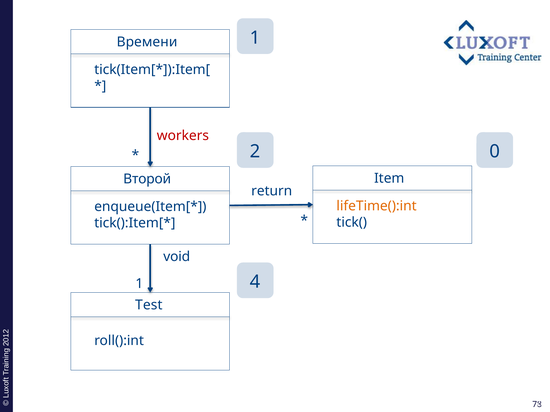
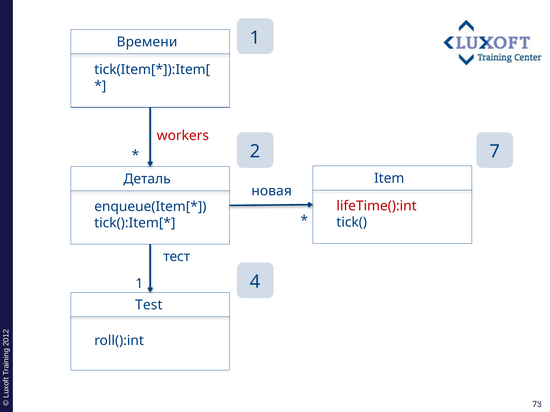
0: 0 -> 7 (495, 152)
Второй: Второй -> Деталь (147, 179)
return: return -> новая (272, 191)
lifeTime():int colour: orange -> red (377, 206)
void: void -> тест (177, 257)
